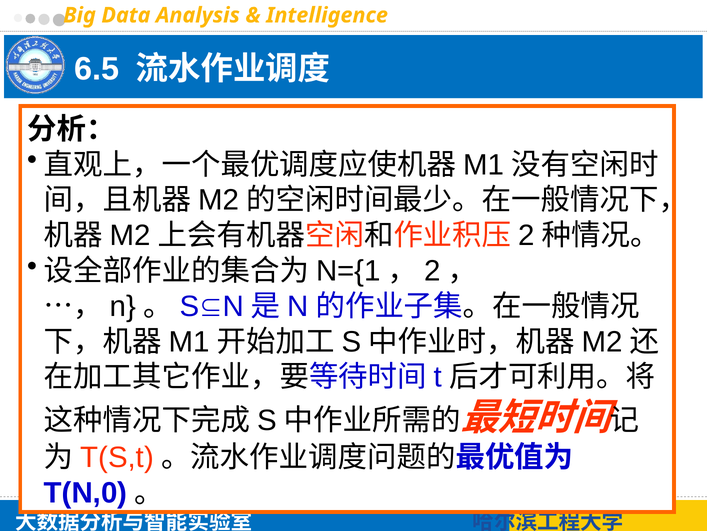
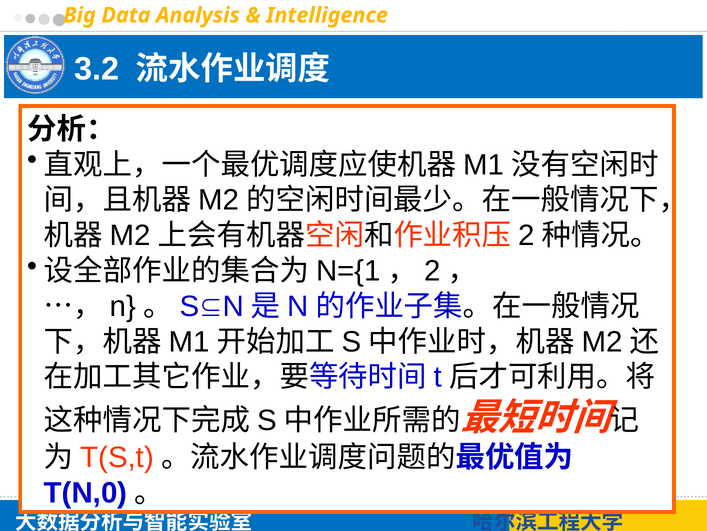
6.5: 6.5 -> 3.2 (97, 69)
